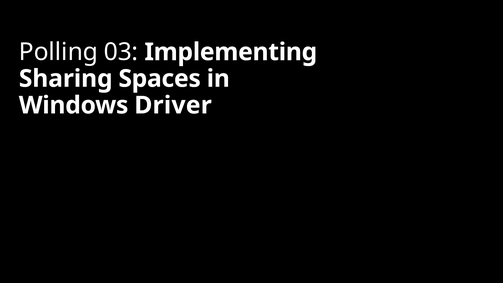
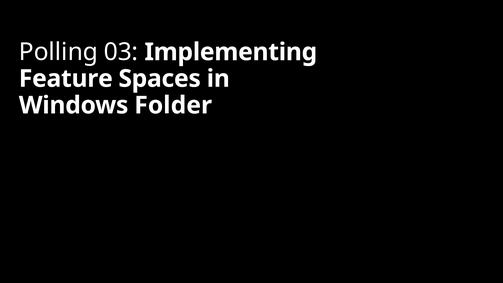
Sharing: Sharing -> Feature (66, 79)
Driver: Driver -> Folder (173, 105)
